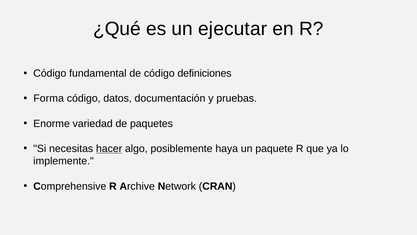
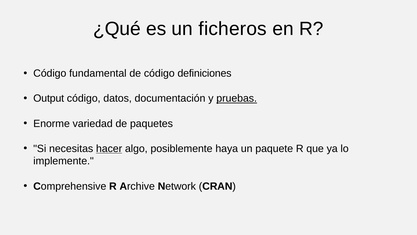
ejecutar: ejecutar -> ficheros (233, 29)
Forma: Forma -> Output (49, 98)
pruebas underline: none -> present (237, 98)
